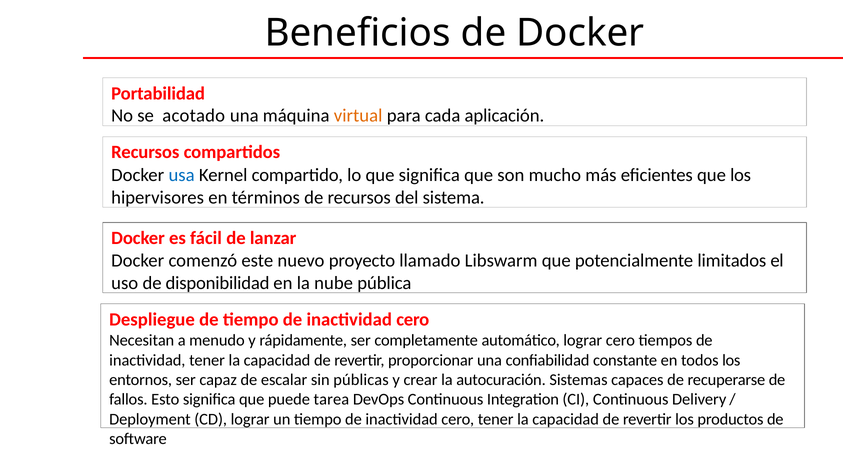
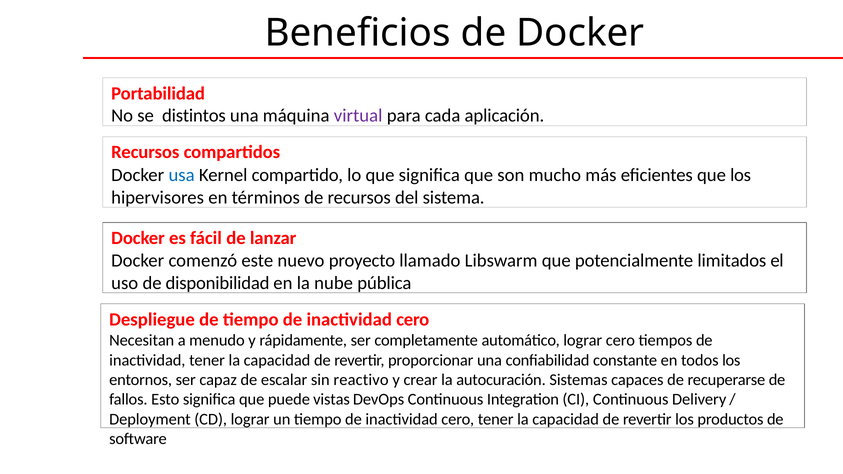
acotado: acotado -> distintos (194, 116)
virtual colour: orange -> purple (358, 116)
públicas: públicas -> reactivo (361, 380)
tarea: tarea -> vistas (332, 400)
